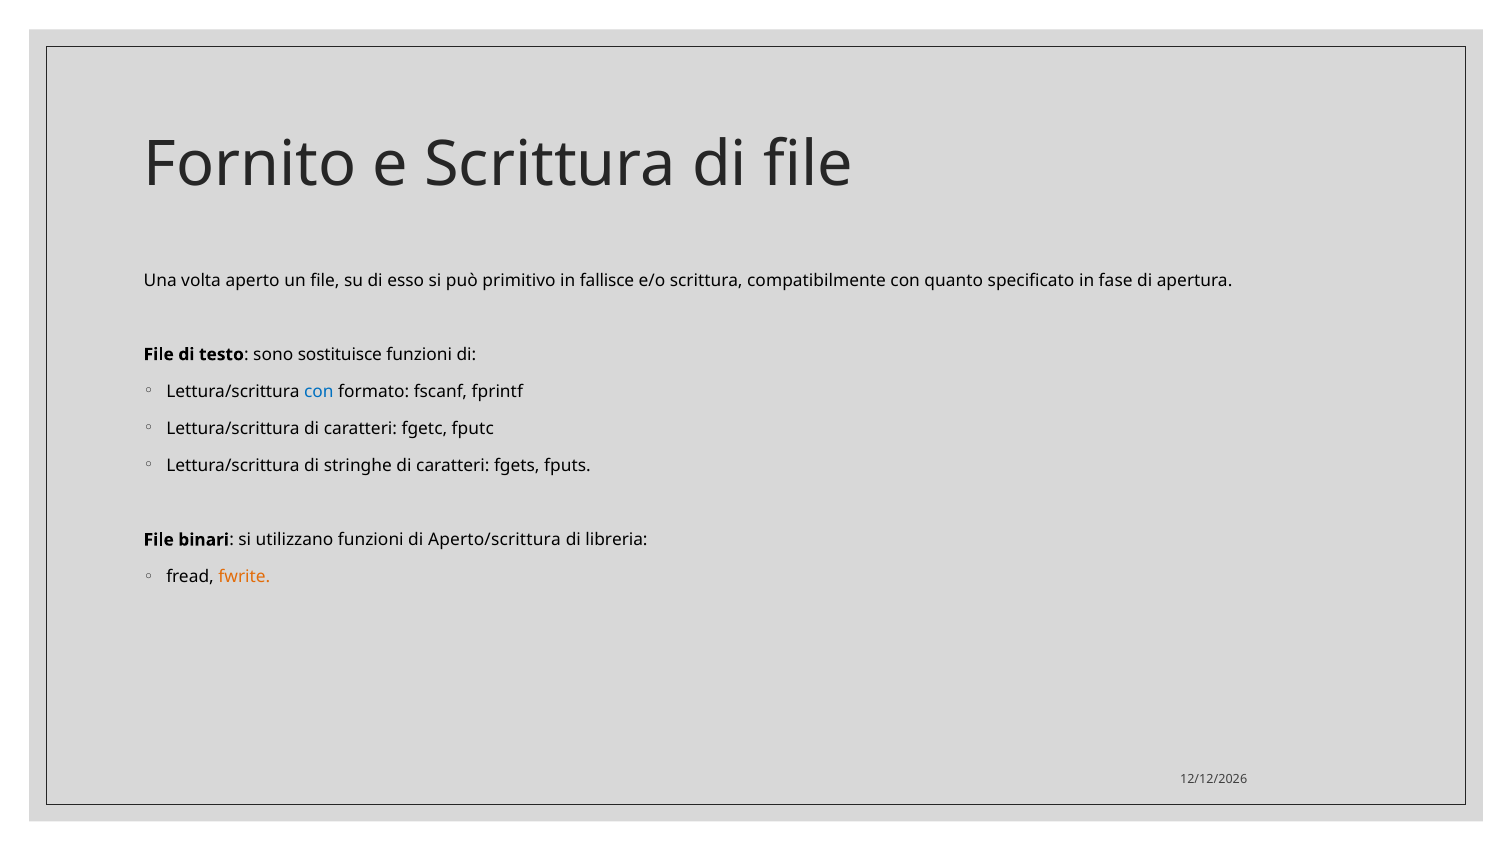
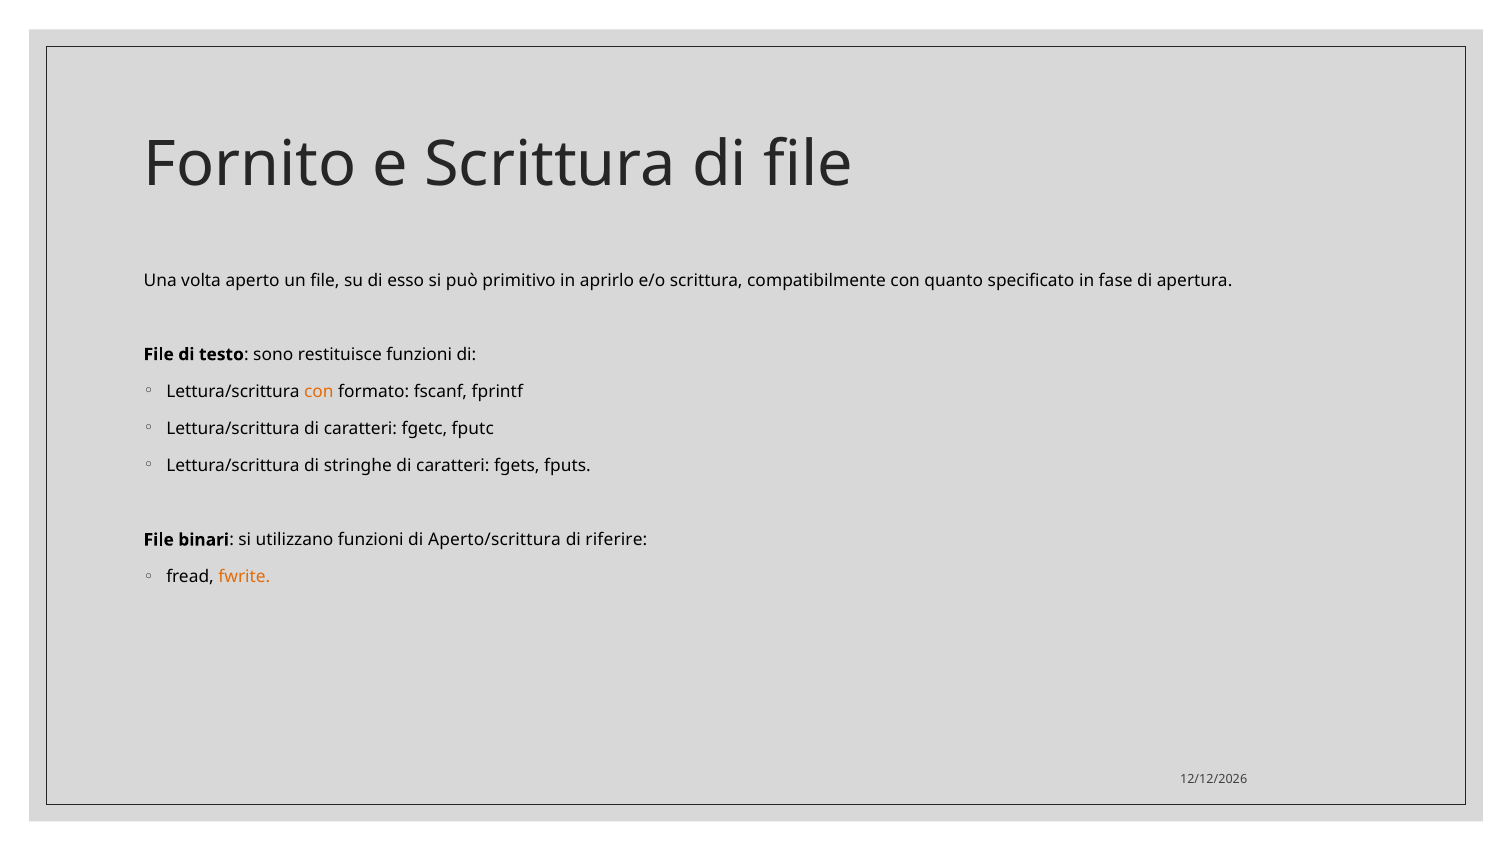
fallisce: fallisce -> aprirlo (607, 280)
sostituisce: sostituisce -> restituisce (340, 354)
con colour: blue -> orange (319, 391)
libreria: libreria -> riferire (616, 540)
